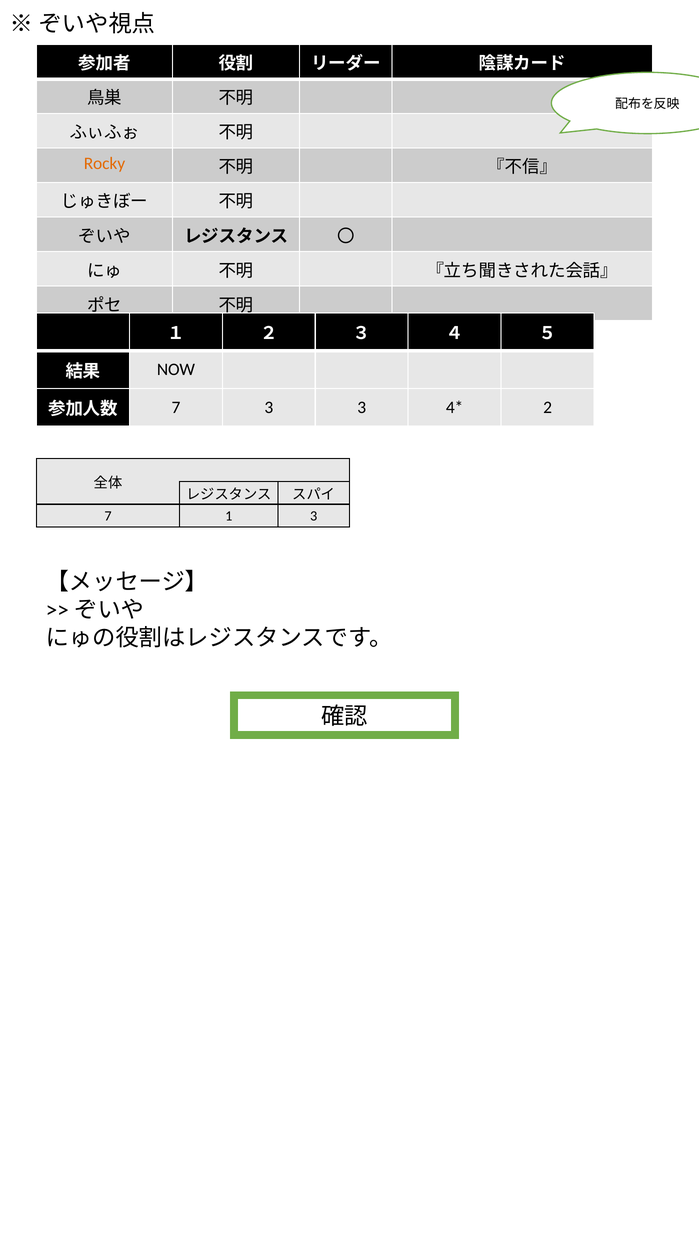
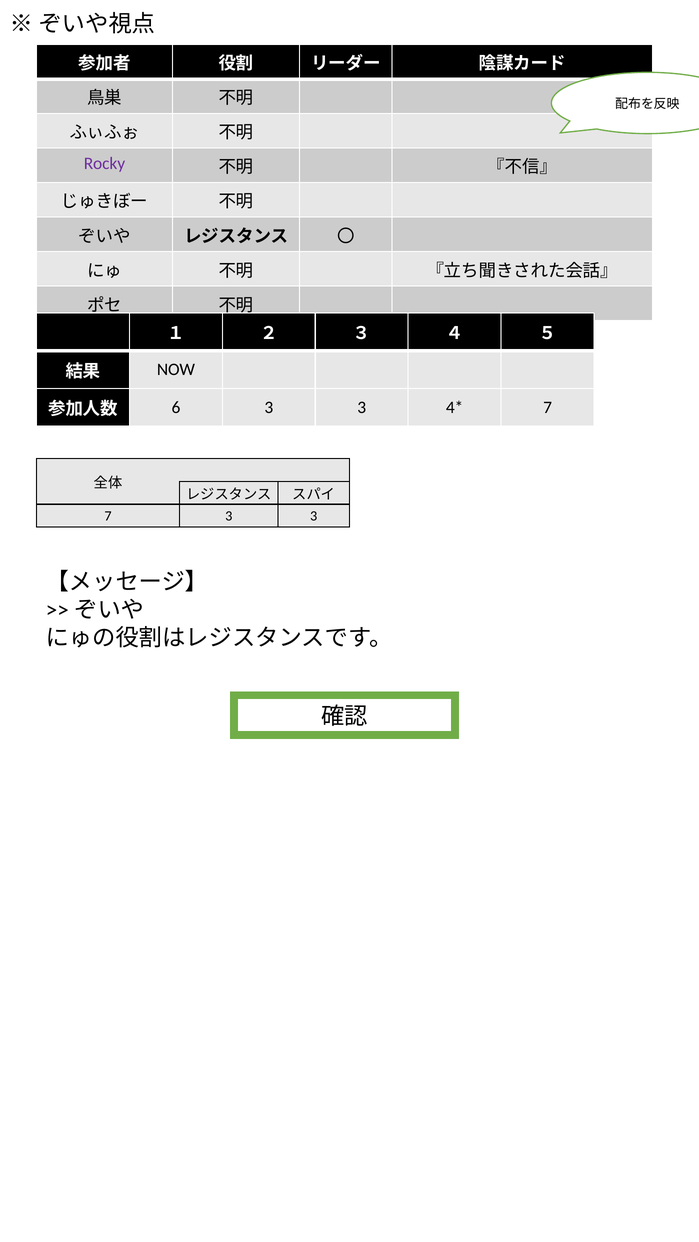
Rocky colour: orange -> purple (104, 164)
7: 7 -> 6 (176, 408)
2: 2 -> 7 (548, 408)
7 1: 1 -> 3 (229, 516)
